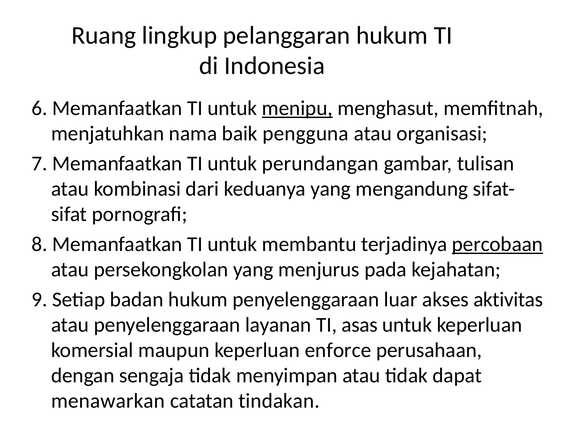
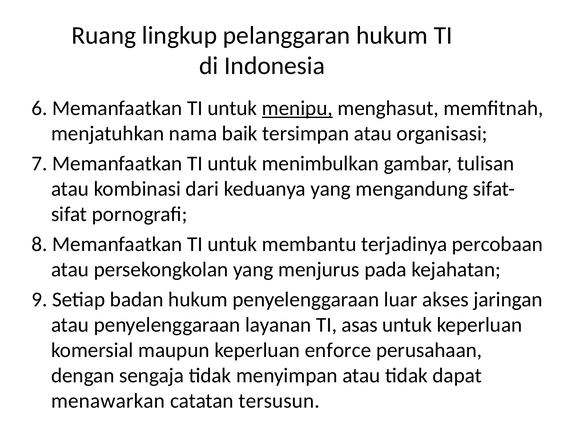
pengguna: pengguna -> tersimpan (306, 134)
perundangan: perundangan -> menimbulkan (320, 164)
percobaan underline: present -> none (497, 245)
aktivitas: aktivitas -> jaringan (508, 300)
tindakan: tindakan -> tersusun (279, 401)
